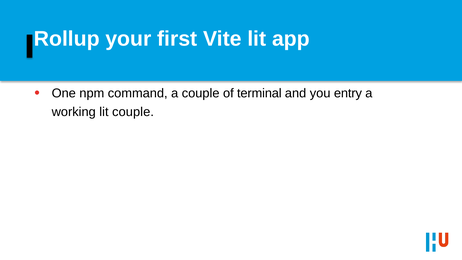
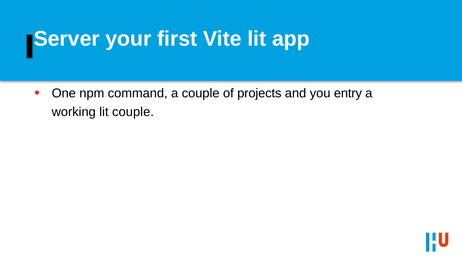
Rollup: Rollup -> Server (67, 39)
terminal: terminal -> projects (259, 93)
